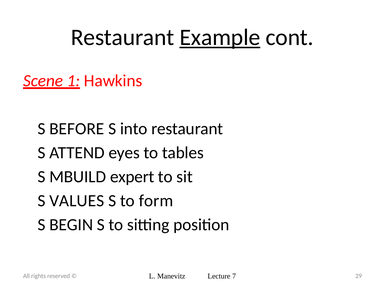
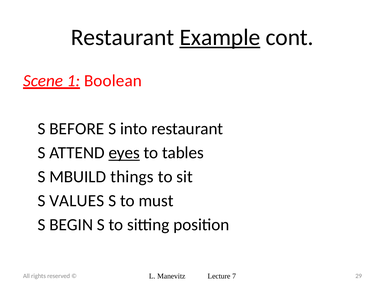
Hawkins: Hawkins -> Boolean (113, 81)
eyes underline: none -> present (124, 153)
expert: expert -> things (132, 177)
form: form -> must (156, 201)
